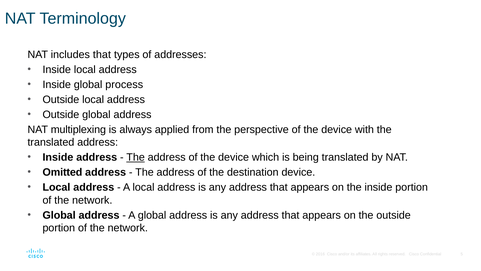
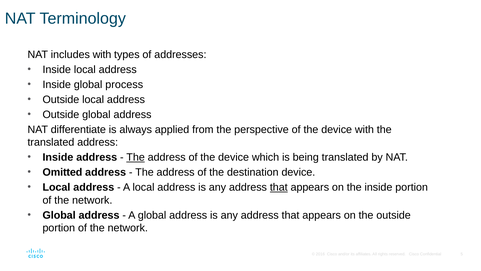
includes that: that -> with (102, 55)
multiplexing: multiplexing -> differentiate (78, 129)
that underline: none -> present (279, 187)
